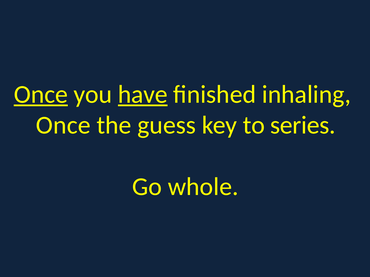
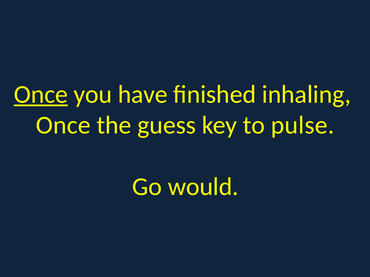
have underline: present -> none (143, 95)
series: series -> pulse (303, 125)
whole: whole -> would (203, 187)
